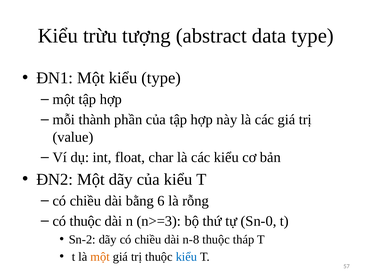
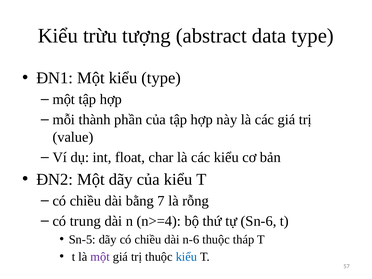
6: 6 -> 7 (161, 201)
có thuộc: thuộc -> trung (85, 221)
n>=3: n>=3 -> n>=4 (159, 221)
Sn-0: Sn-0 -> Sn-6 (259, 221)
Sn-2: Sn-2 -> Sn-5 (82, 239)
n-8: n-8 -> n-6 (191, 239)
một colour: orange -> purple (100, 257)
